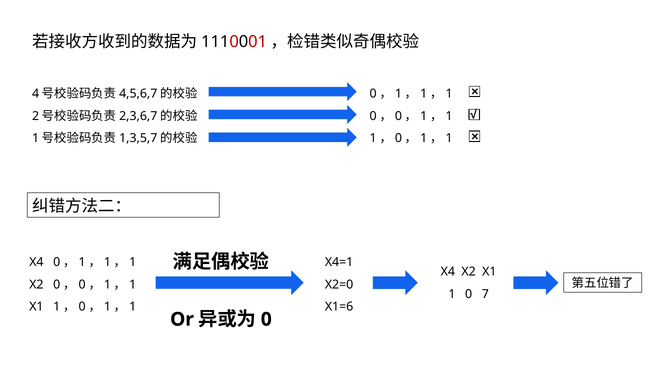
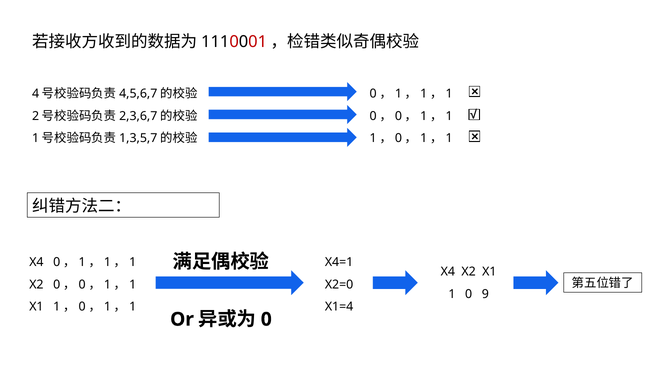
7: 7 -> 9 (485, 294)
X1=6: X1=6 -> X1=4 (339, 307)
